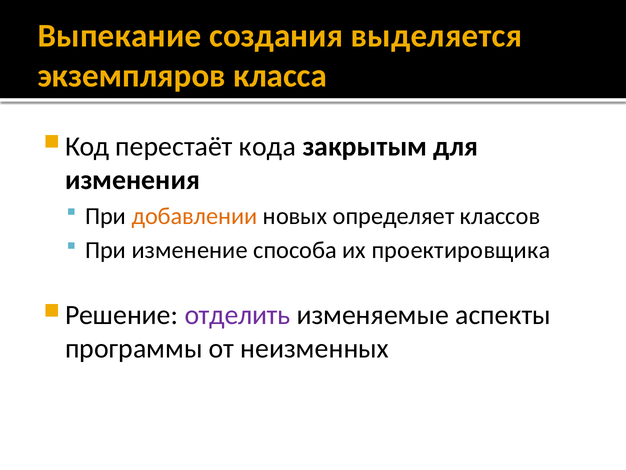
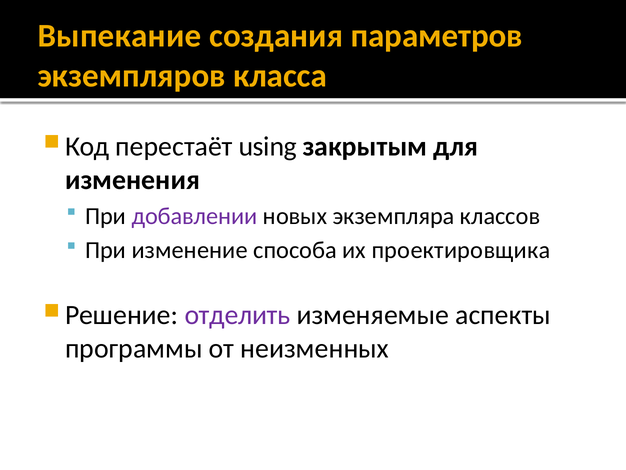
выделяется: выделяется -> параметров (437, 36)
кода: кода -> using (268, 146)
добавлении colour: orange -> purple (195, 216)
определяет: определяет -> экземпляра (394, 216)
